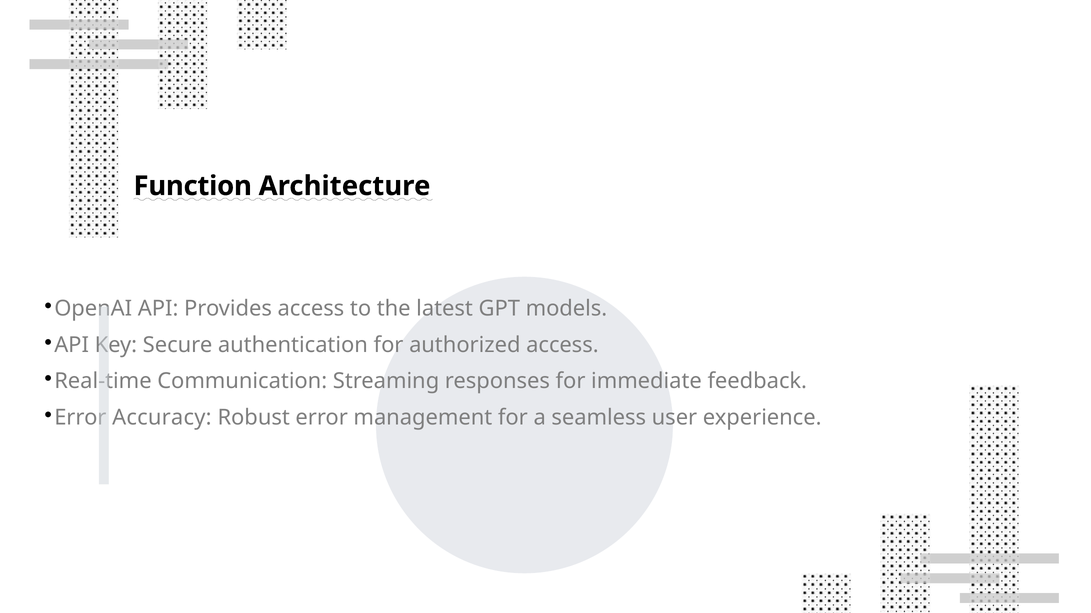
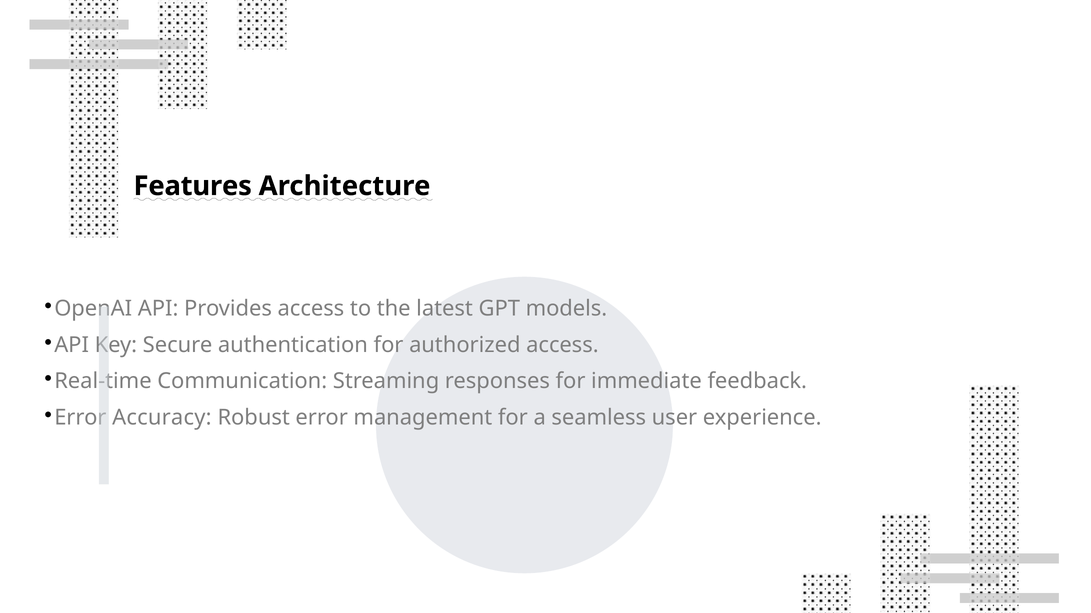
Function: Function -> Features (193, 186)
